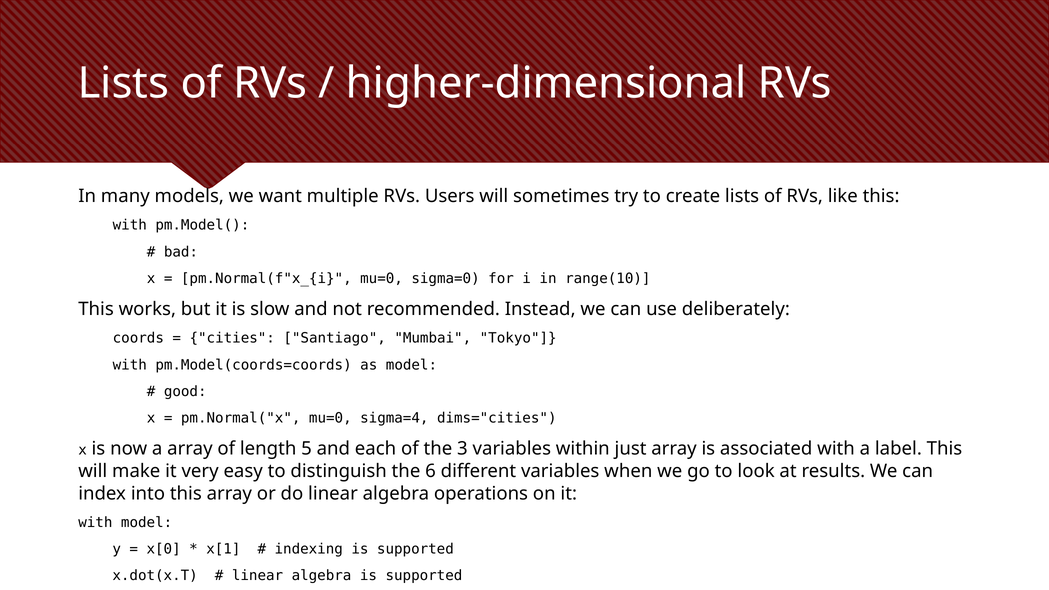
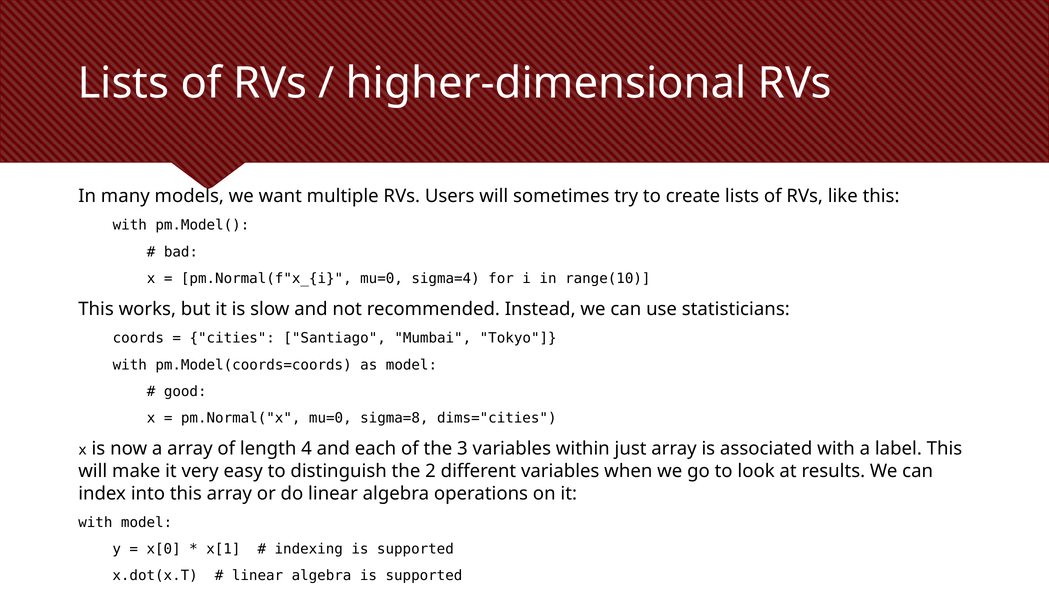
sigma=0: sigma=0 -> sigma=4 (446, 279)
deliberately: deliberately -> statisticians (736, 309)
sigma=4: sigma=4 -> sigma=8 (394, 418)
5: 5 -> 4 (306, 449)
6: 6 -> 2 (431, 471)
